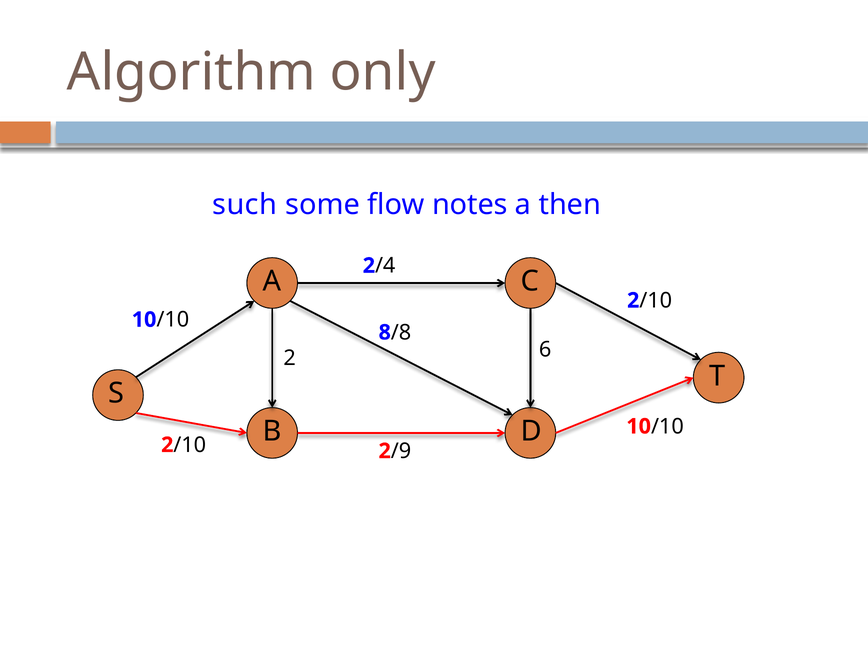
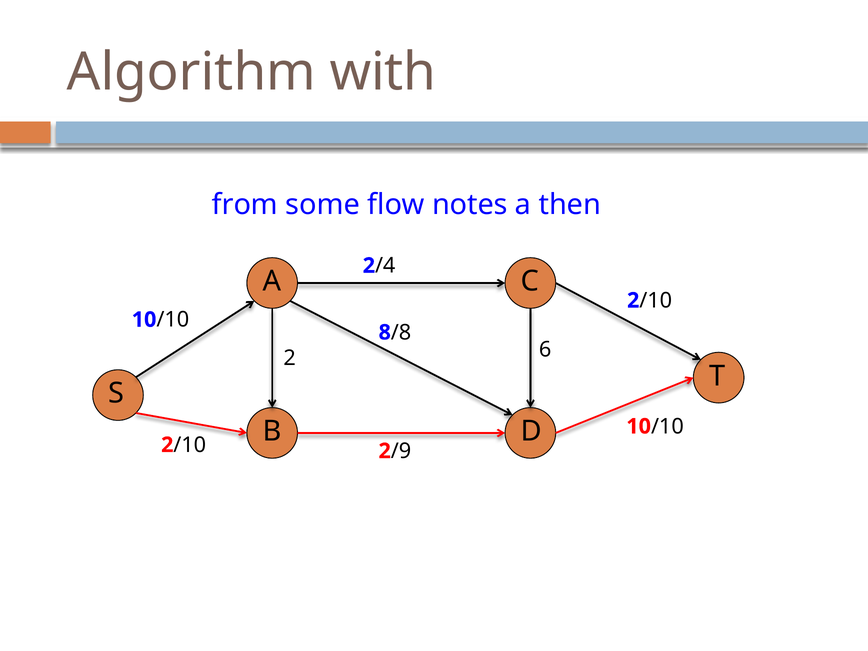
only: only -> with (383, 72)
such: such -> from (245, 204)
